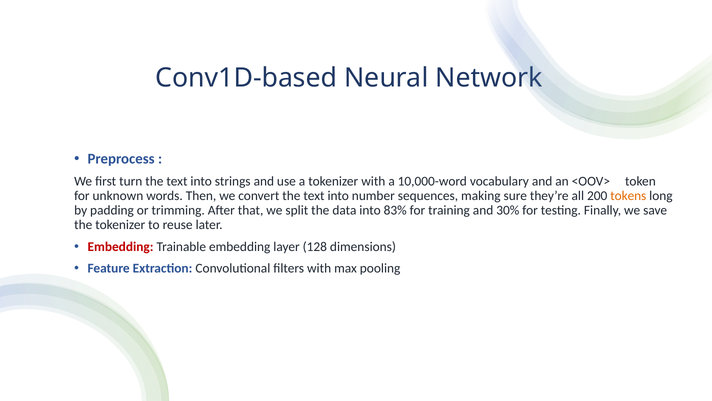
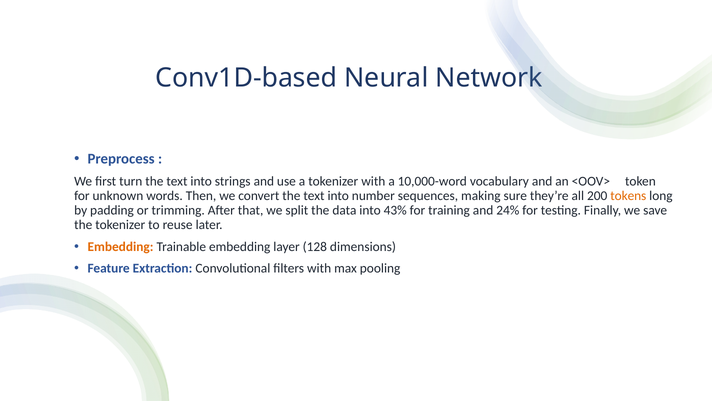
83%: 83% -> 43% (395, 210)
30%: 30% -> 24% (508, 210)
Embedding colour: red -> orange (120, 246)
